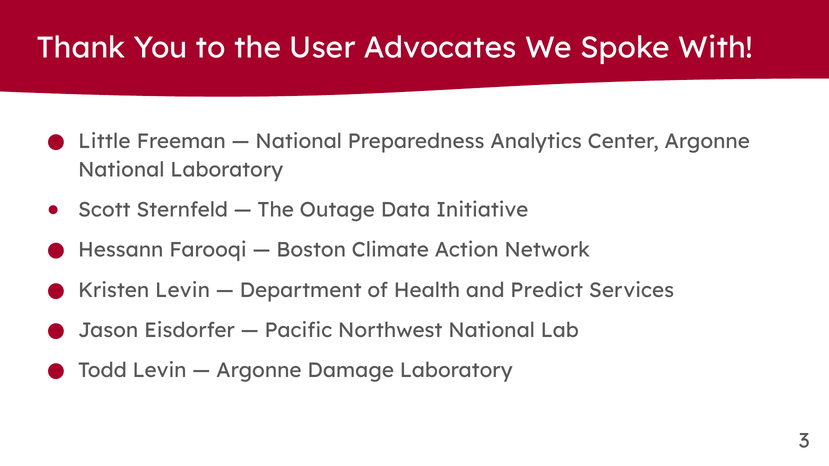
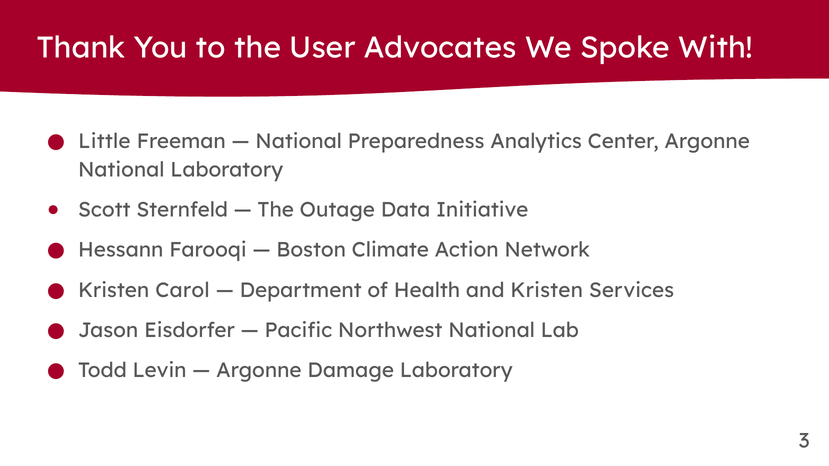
Kristen Levin: Levin -> Carol (182, 290)
and Predict: Predict -> Kristen (547, 290)
